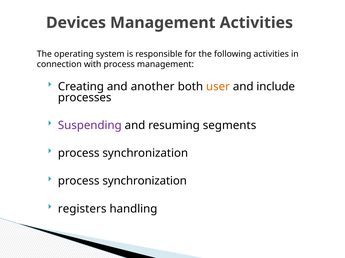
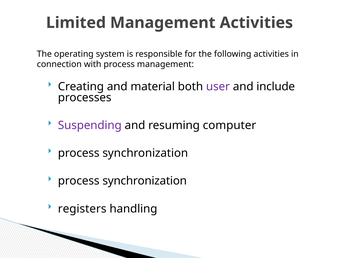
Devices: Devices -> Limited (76, 23)
another: another -> material (153, 87)
user colour: orange -> purple (218, 87)
segments: segments -> computer (229, 126)
